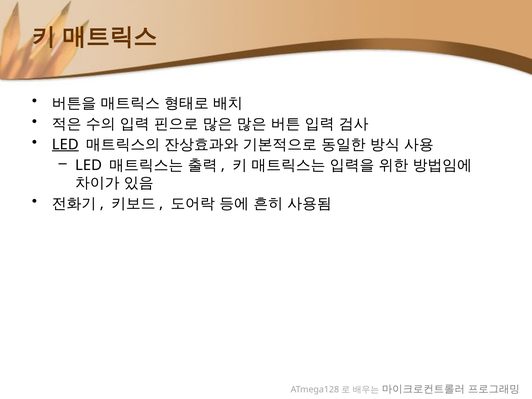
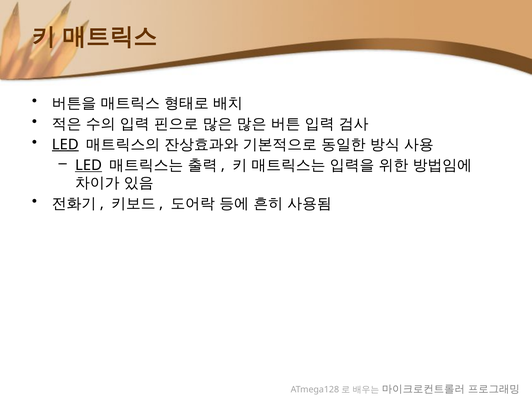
LED underline: none -> present (89, 165)
